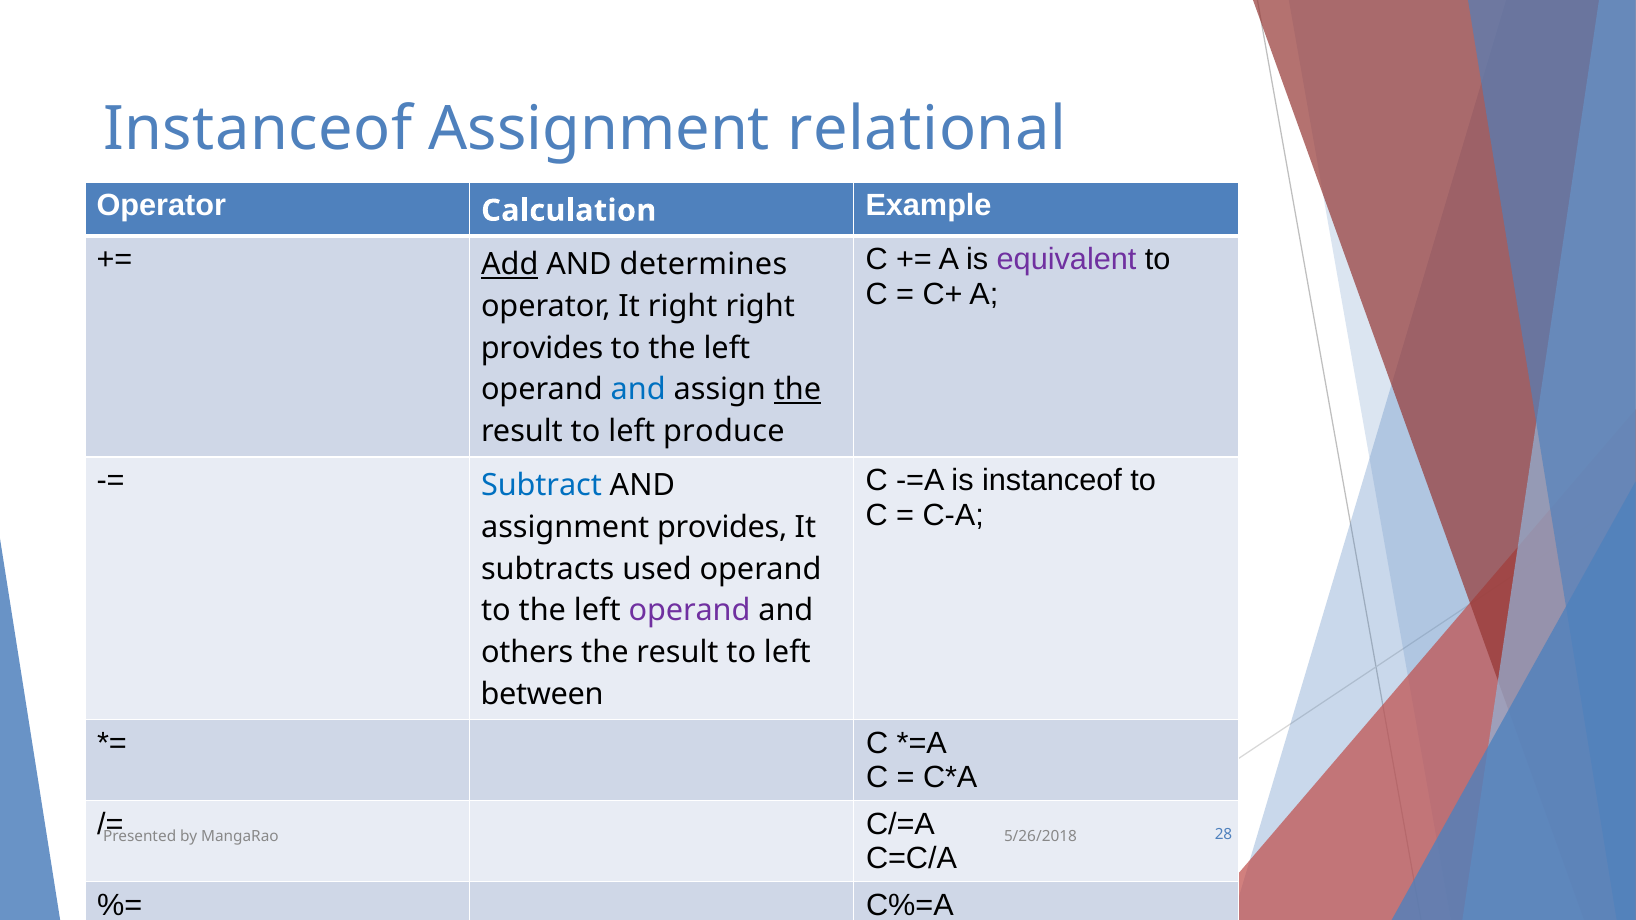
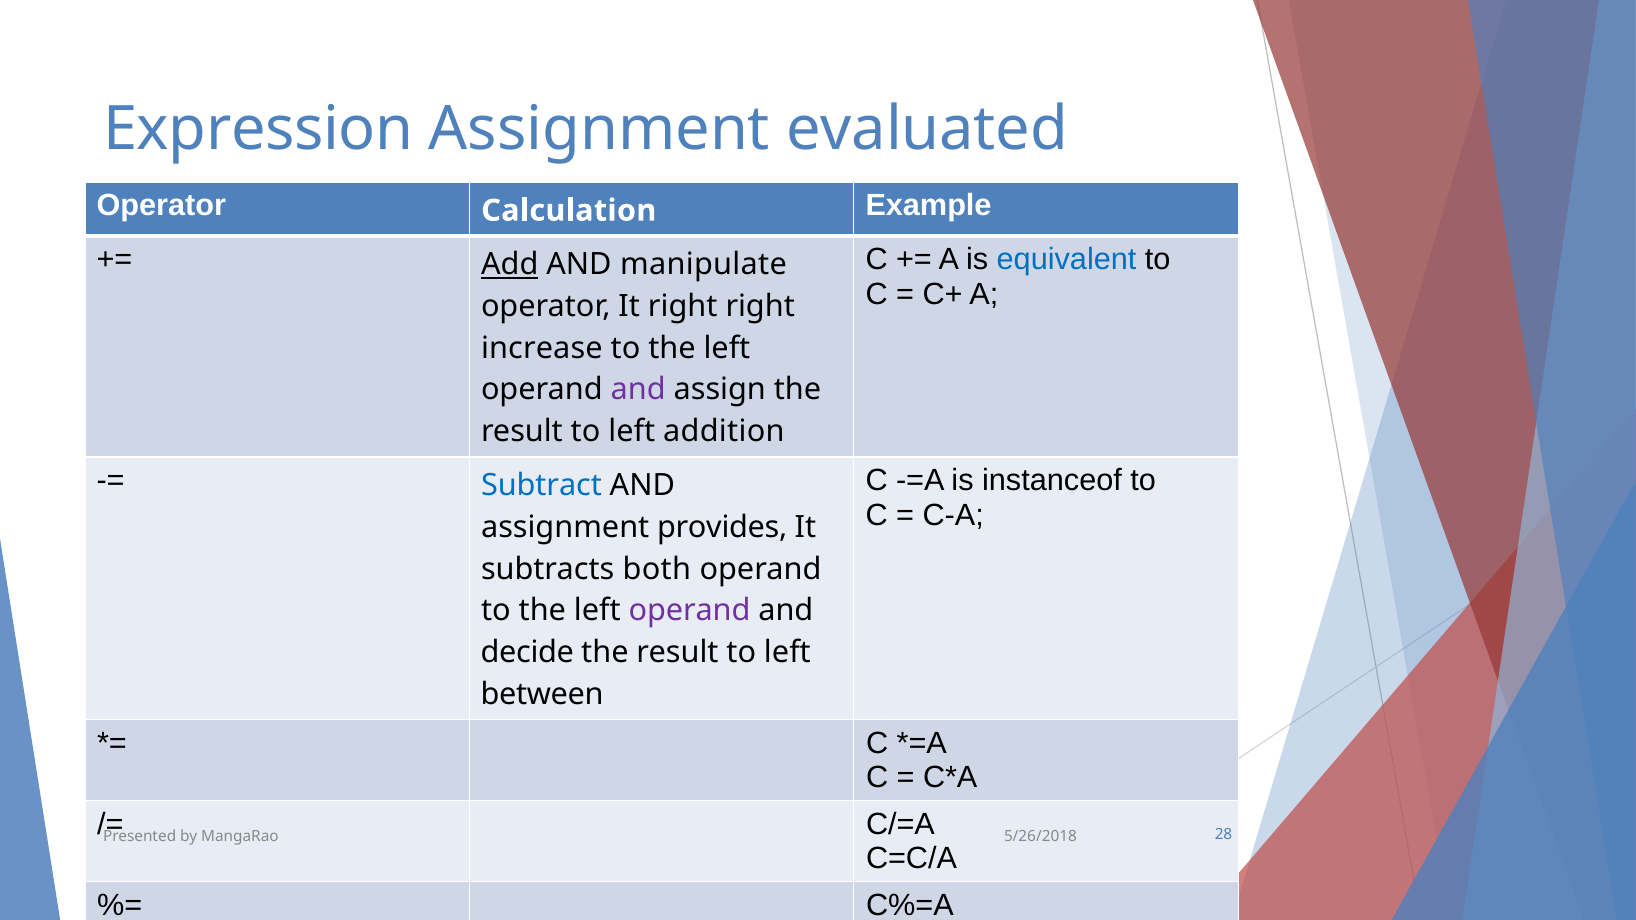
Instanceof: Instanceof -> Expression (258, 129)
relational: relational -> evaluated (927, 129)
determines: determines -> manipulate (703, 265)
equivalent colour: purple -> blue (1067, 260)
provides: provides -> increase (542, 348)
and colour: blue -> purple (638, 390)
the underline: present -> none (798, 390)
produce: produce -> addition (724, 432)
used: used -> both (657, 569)
others: others -> decide (527, 653)
